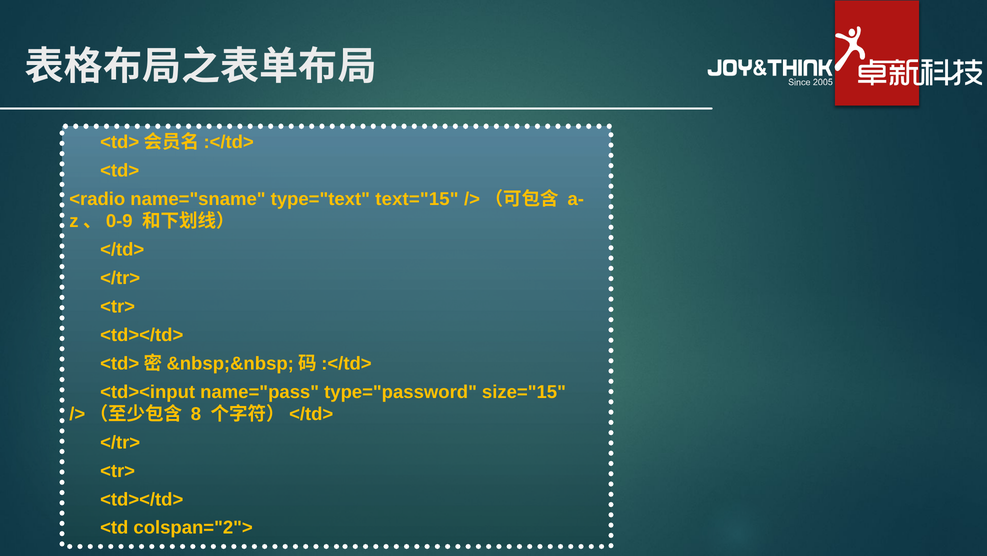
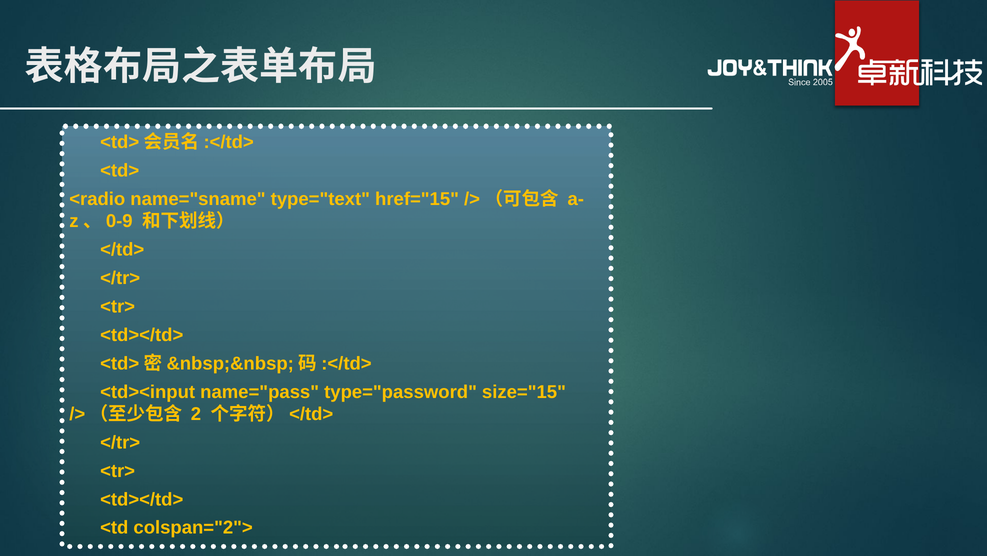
text="15: text="15 -> href="15 (417, 199)
8: 8 -> 2 (196, 414)
